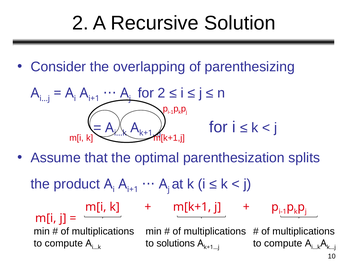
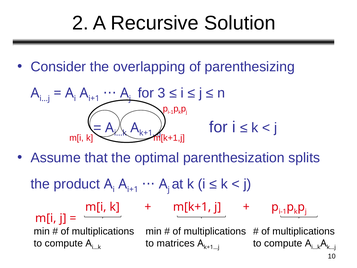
for 2: 2 -> 3 (162, 93)
solutions: solutions -> matrices (176, 243)
